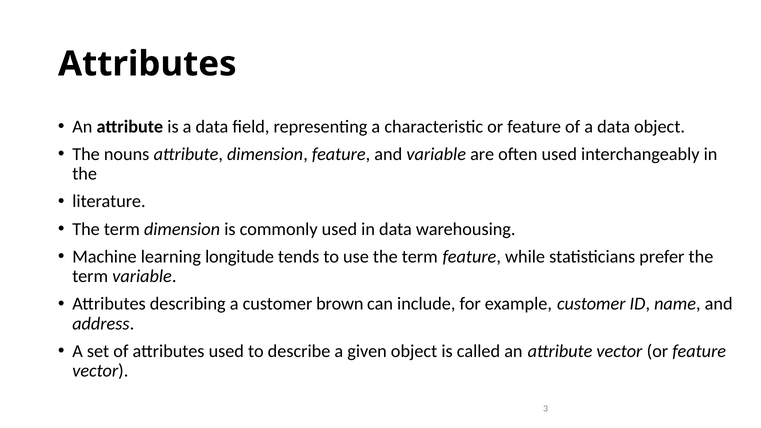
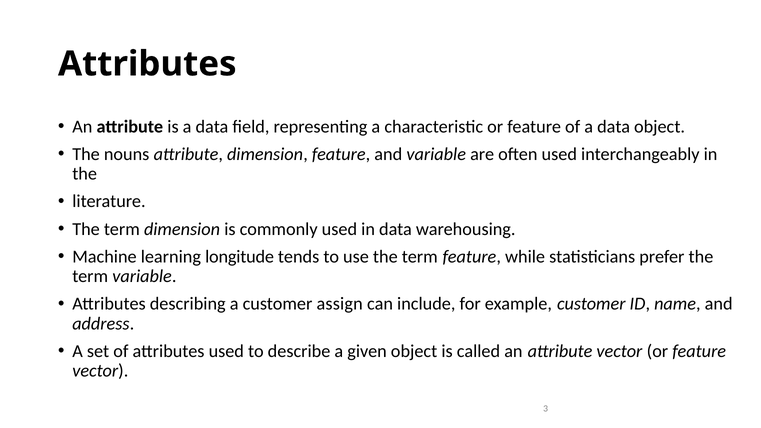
brown: brown -> assign (340, 304)
